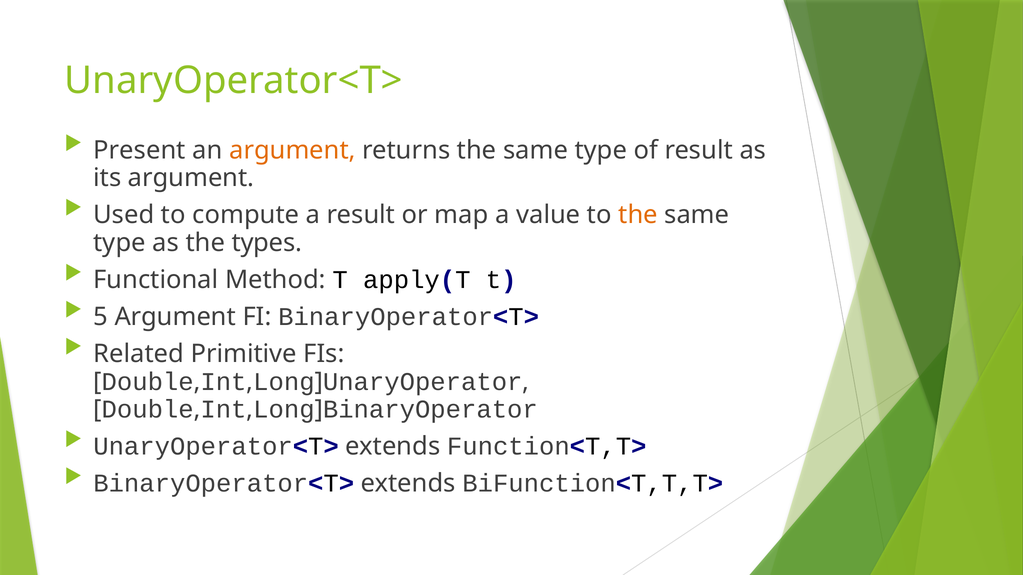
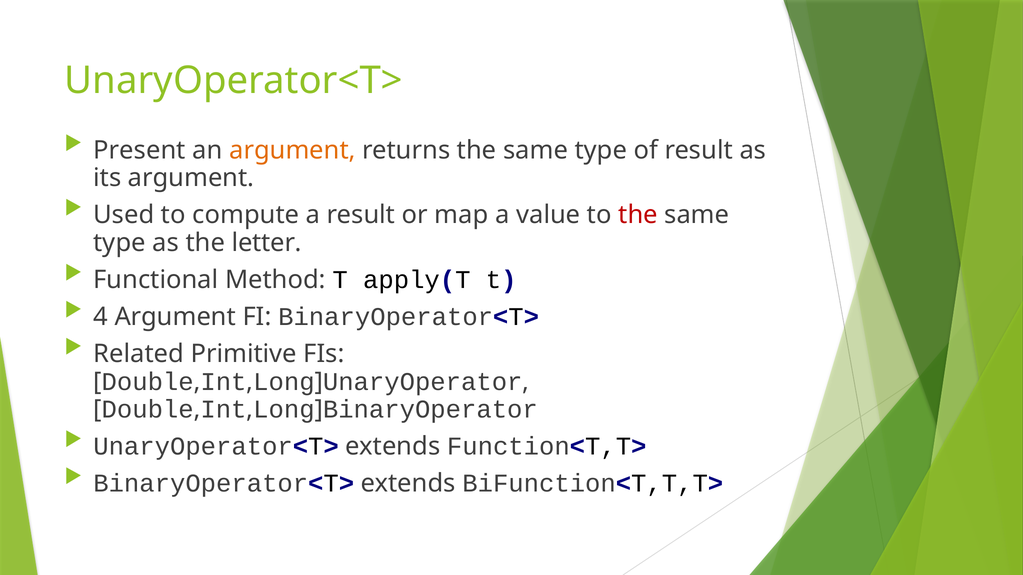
the colour: orange -> red (638, 215)
types: types -> letter (267, 243)
5: 5 -> 4 (101, 317)
